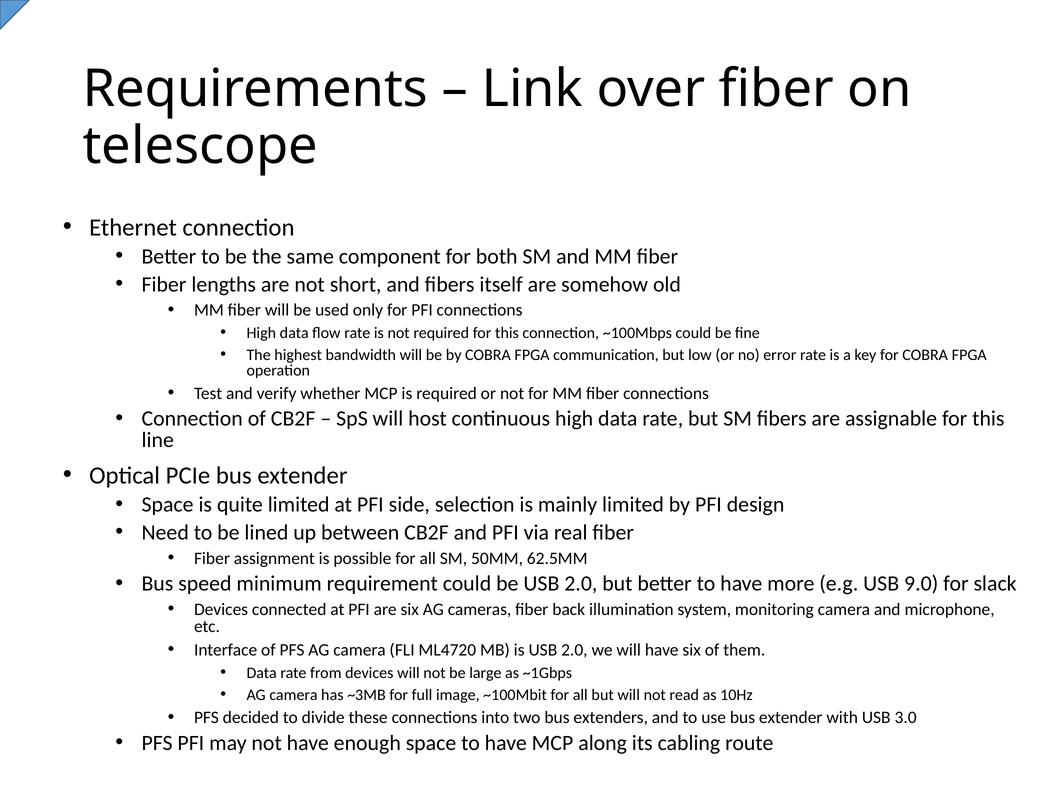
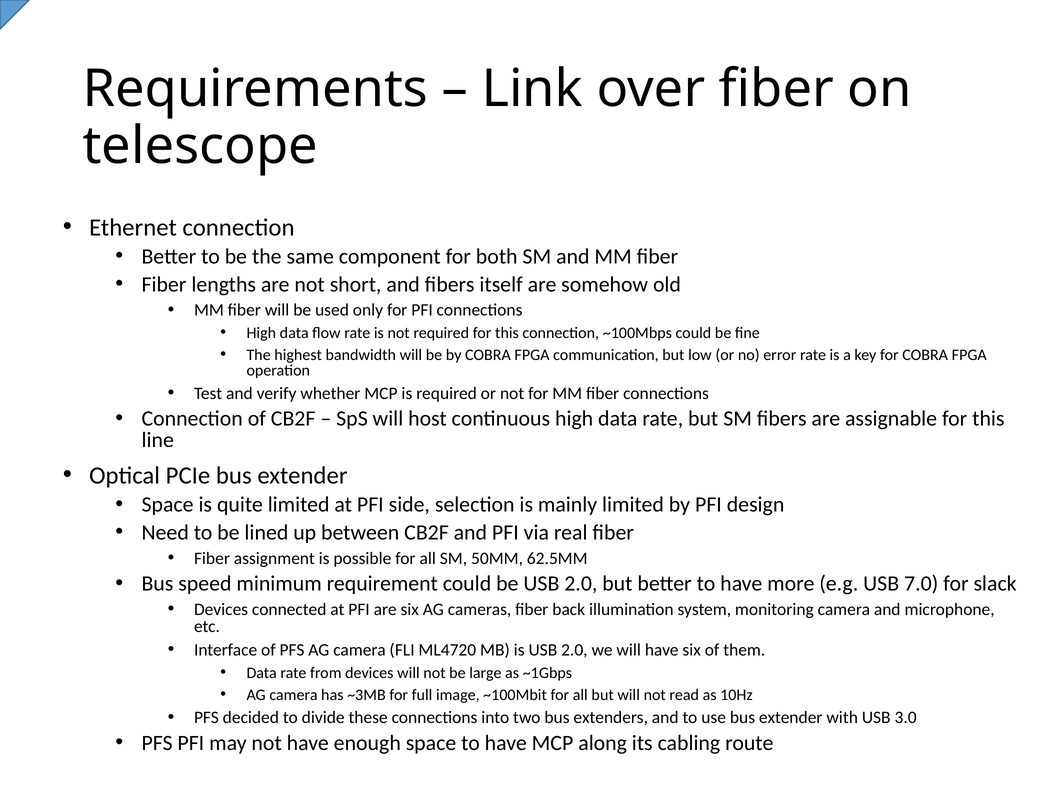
9.0: 9.0 -> 7.0 (921, 584)
